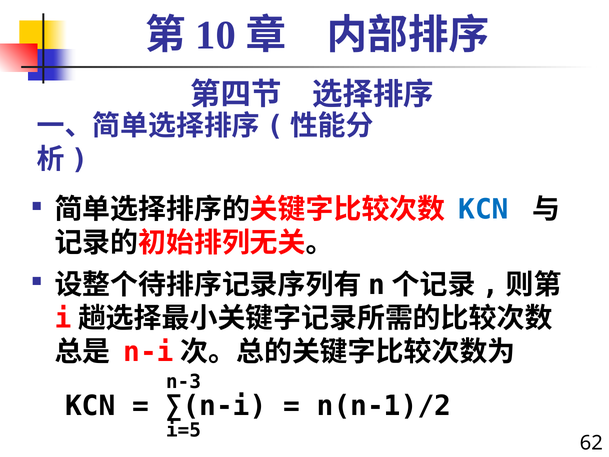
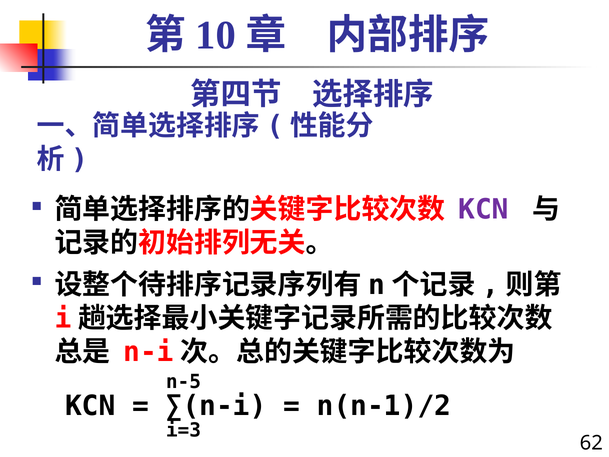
KCN colour: blue -> purple (484, 210)
n-3: n-3 -> n-5 (183, 382)
i=5: i=5 -> i=3 (183, 430)
